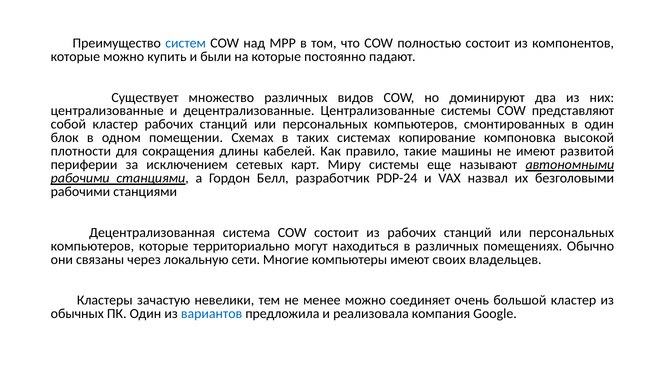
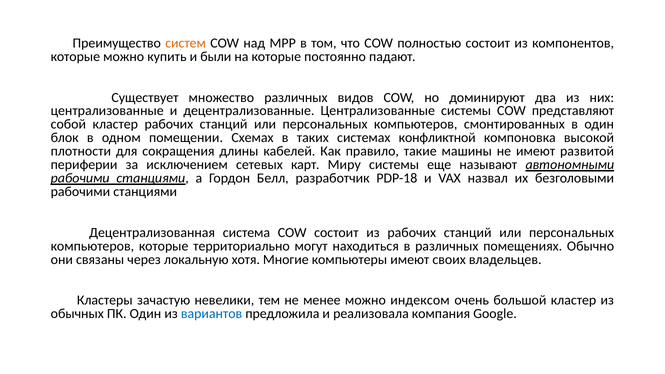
систем colour: blue -> orange (186, 43)
копирование: копирование -> конфликтной (437, 138)
PDP-24: PDP-24 -> PDP-18 (397, 178)
сети: сети -> хотя (246, 260)
соединяет: соединяет -> индексом (420, 300)
